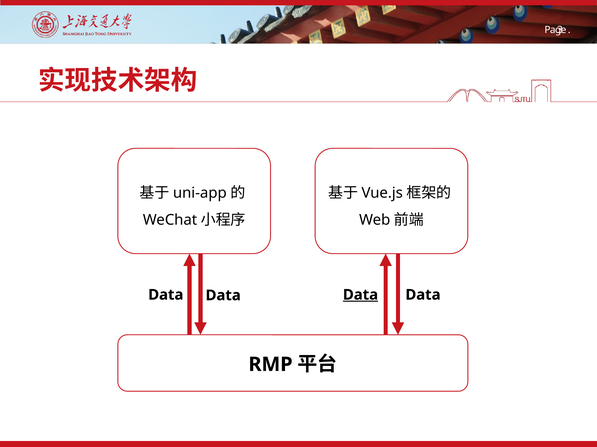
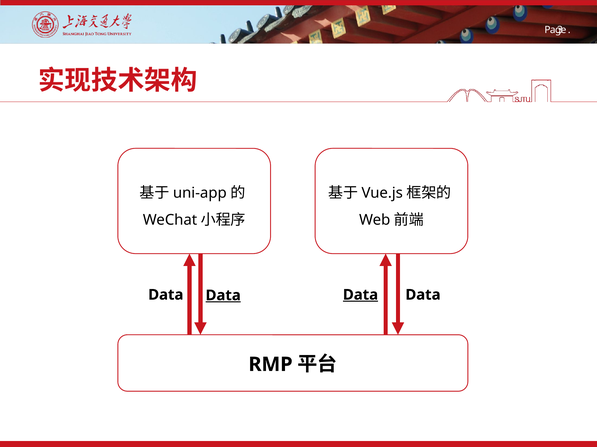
Data underline: none -> present (223, 296)
